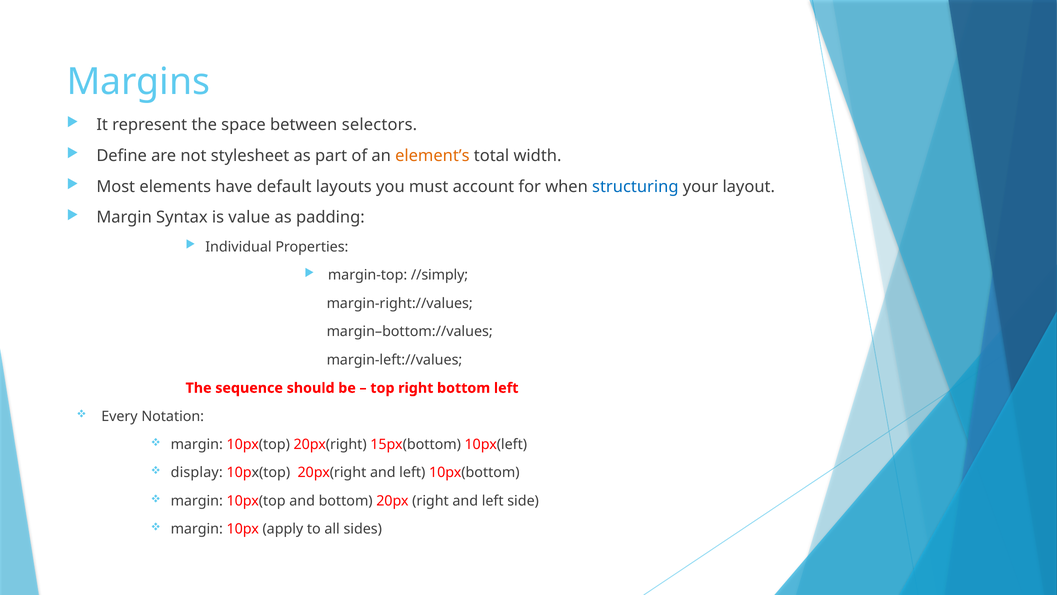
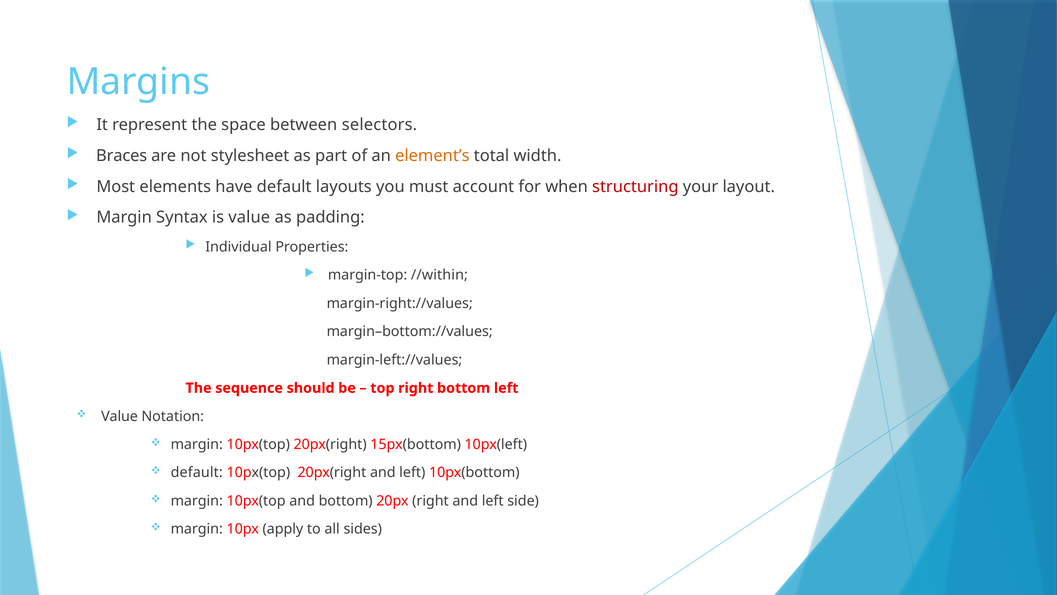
Define: Define -> Braces (122, 156)
structuring colour: blue -> red (635, 186)
//simply: //simply -> //within (439, 275)
Every: Every -> Value (120, 416)
display: display -> default (197, 472)
